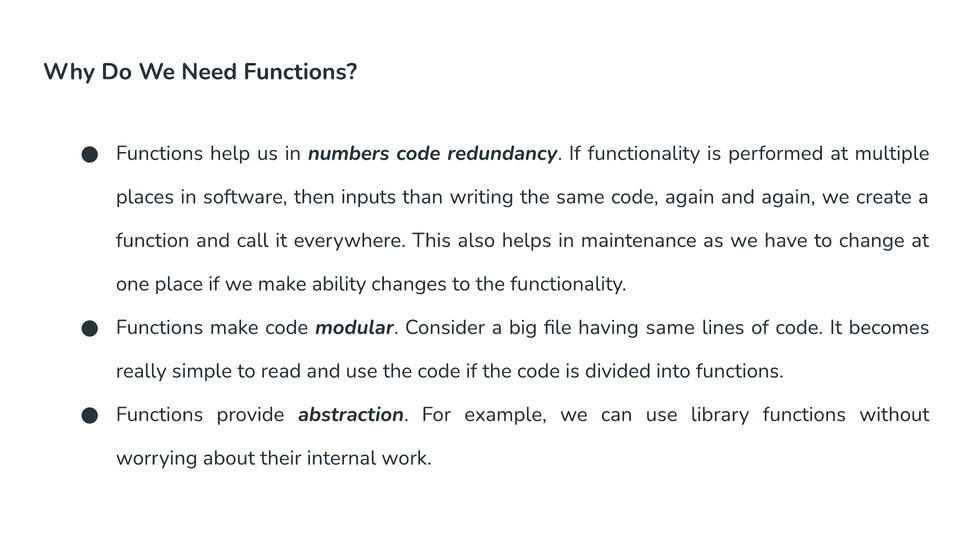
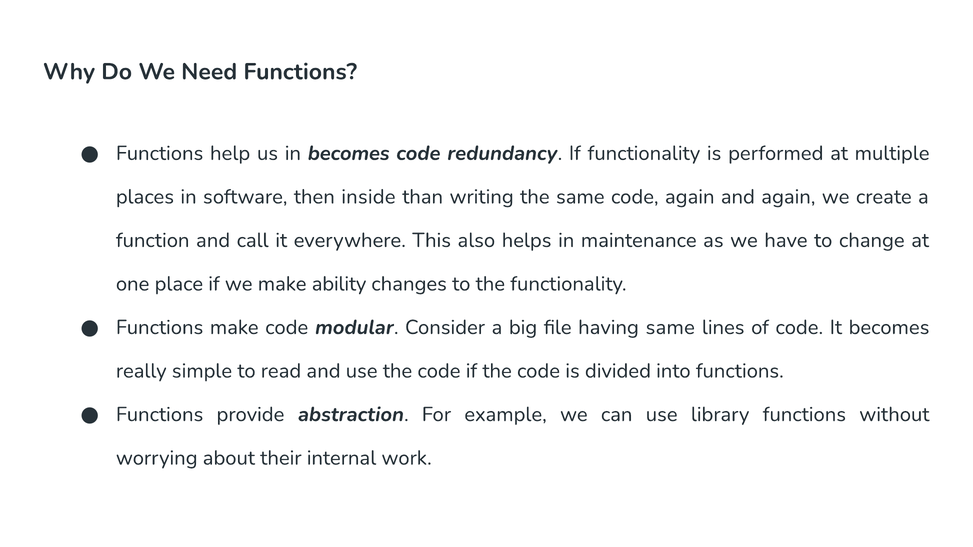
in numbers: numbers -> becomes (349, 153)
inputs: inputs -> inside (368, 197)
